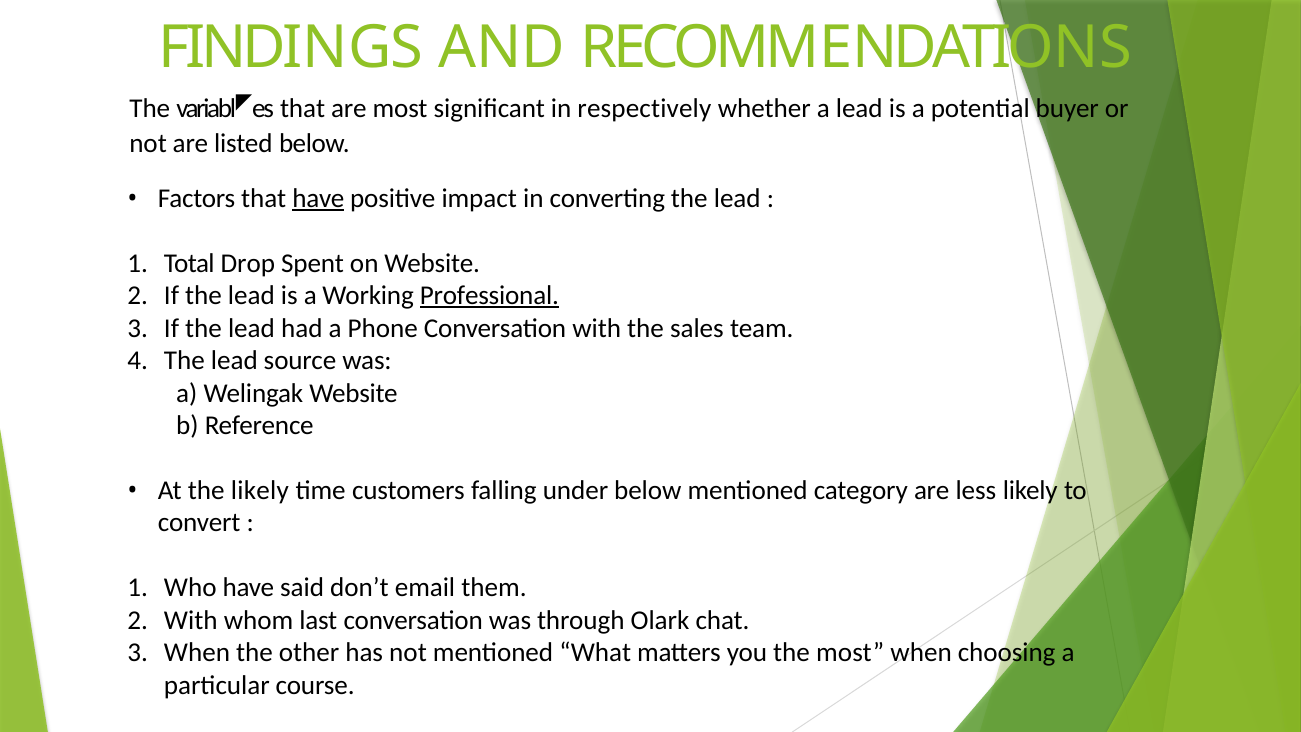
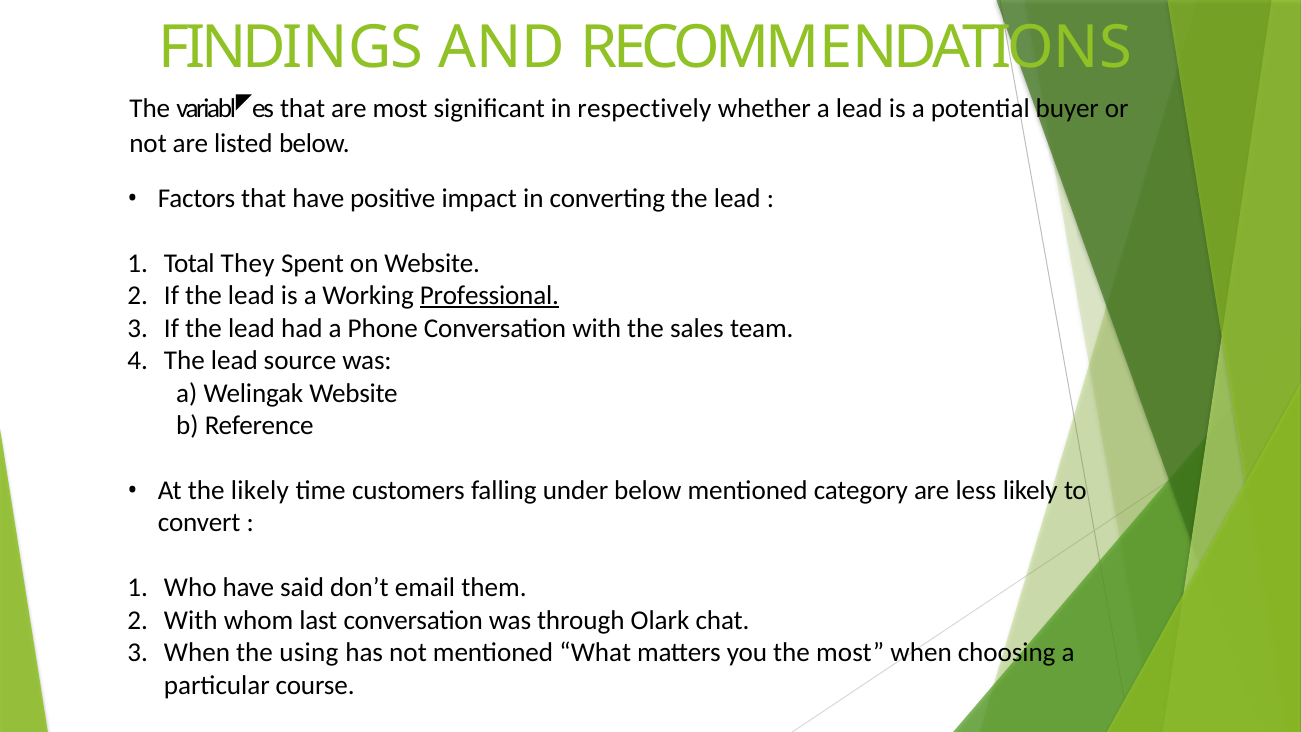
have underline: present -> none (318, 198)
Drop: Drop -> They (248, 263)
other: other -> using (309, 652)
